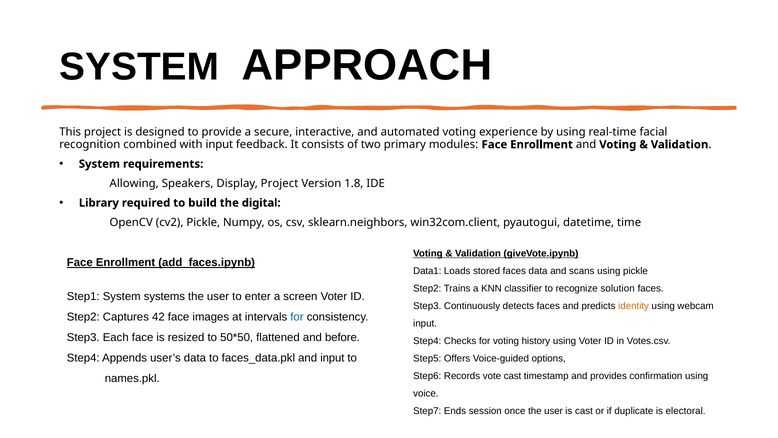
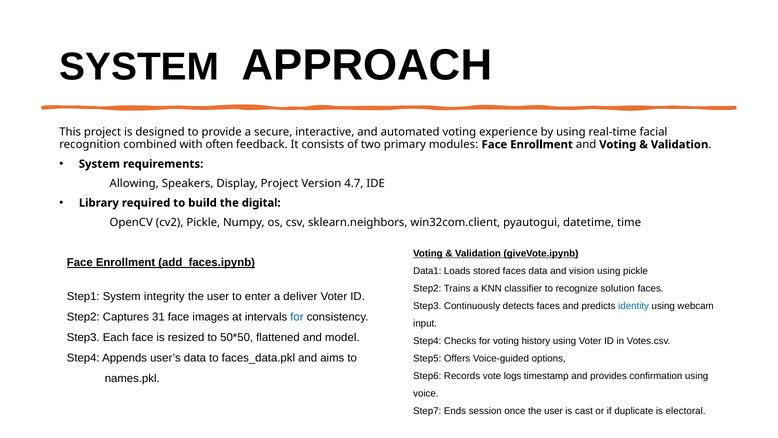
with input: input -> often (219, 144)
1.8: 1.8 -> 4.7 (354, 183)
scans: scans -> vision (582, 271)
systems: systems -> integrity (164, 296)
screen: screen -> deliver (300, 296)
identity colour: orange -> blue (634, 306)
42: 42 -> 31 (158, 317)
before: before -> model (342, 337)
and input: input -> aims (332, 358)
vote cast: cast -> logs (513, 376)
